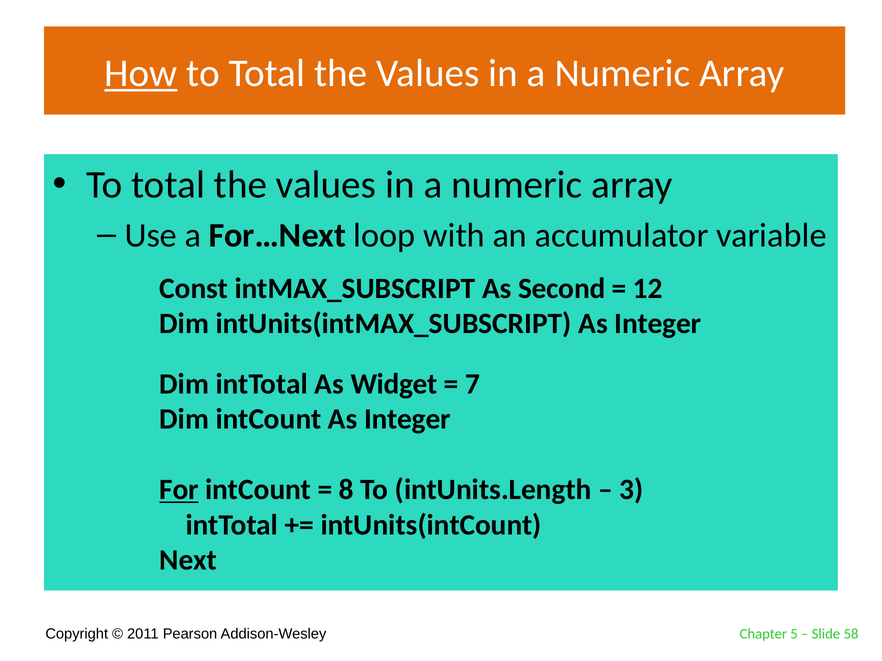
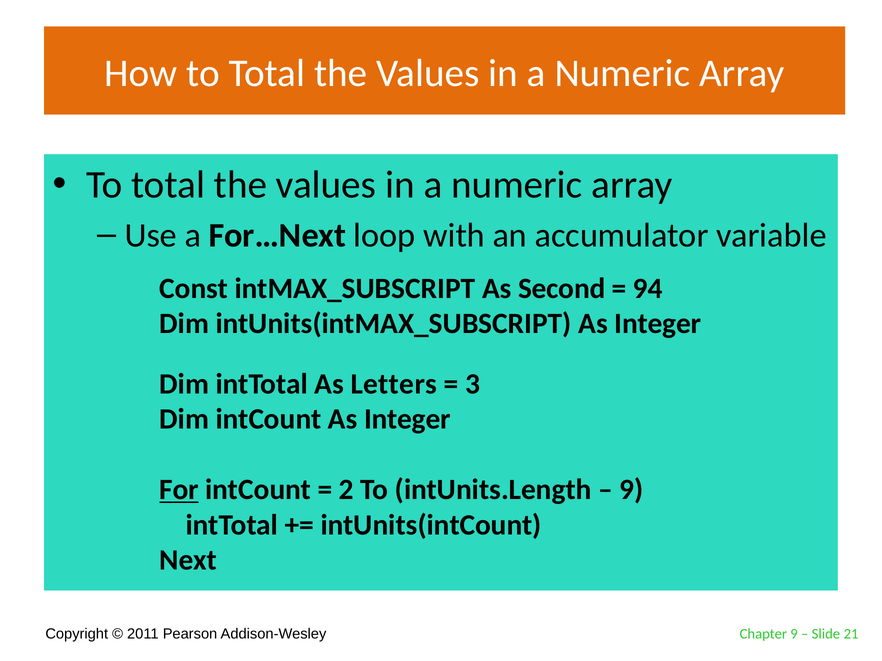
How underline: present -> none (141, 73)
12: 12 -> 94 (648, 289)
Widget: Widget -> Letters (394, 384)
7: 7 -> 3 (473, 384)
8: 8 -> 2 (346, 490)
3: 3 -> 9 (631, 490)
Chapter 5: 5 -> 9 (794, 634)
58: 58 -> 21 (851, 634)
